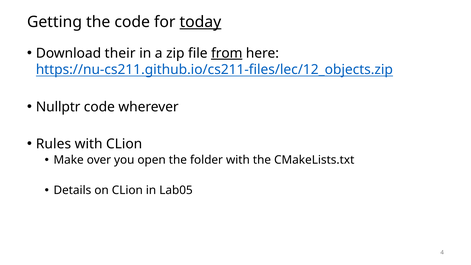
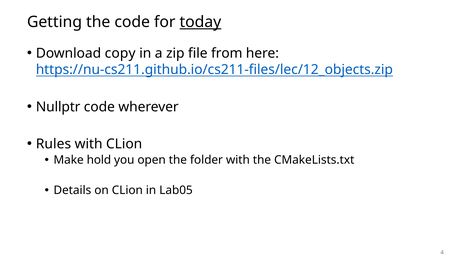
their: their -> copy (120, 53)
from underline: present -> none (227, 53)
over: over -> hold (99, 160)
